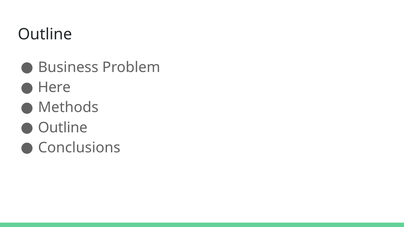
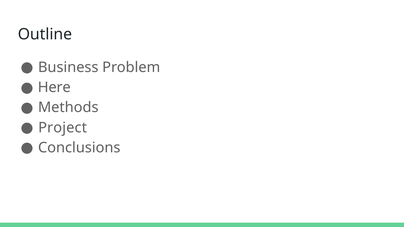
Outline: Outline -> Project (63, 128)
